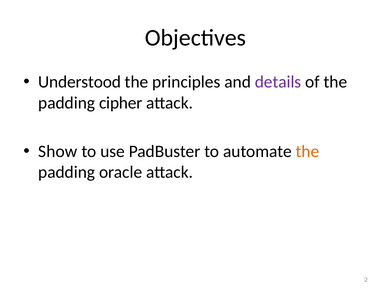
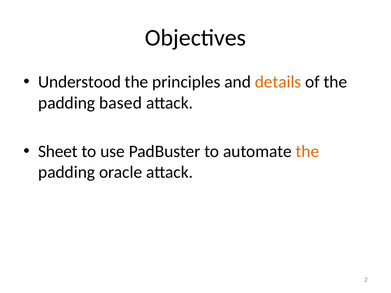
details colour: purple -> orange (278, 82)
cipher: cipher -> based (121, 103)
Show: Show -> Sheet (58, 152)
